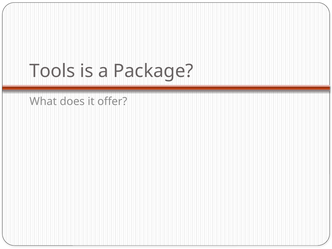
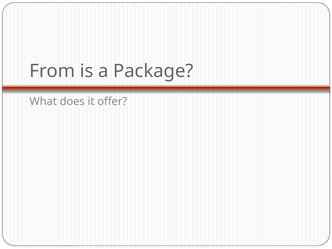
Tools: Tools -> From (52, 71)
